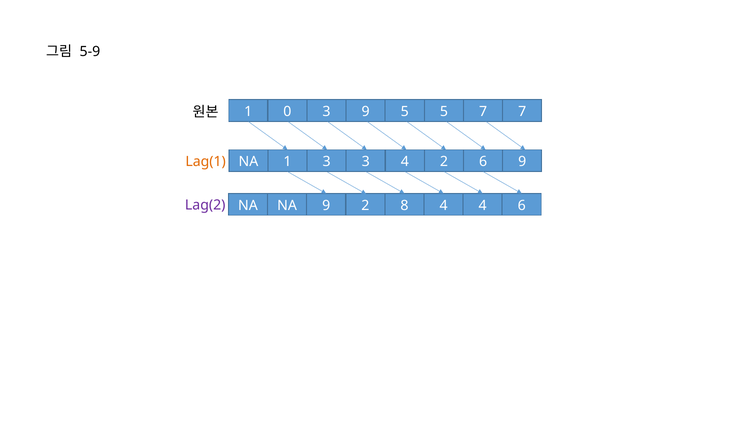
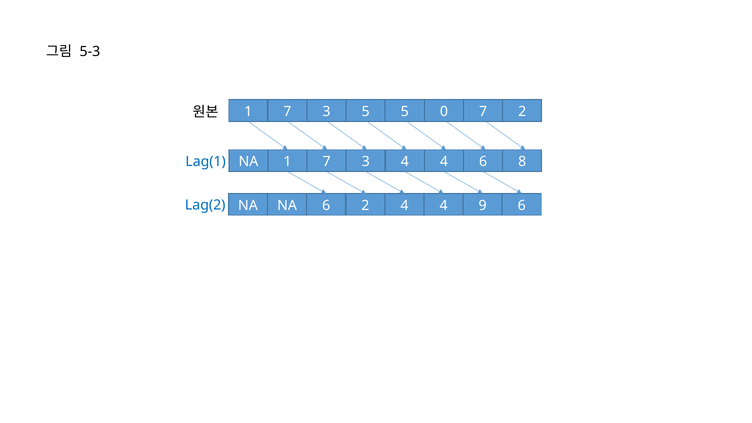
5-9: 5-9 -> 5-3 (90, 52)
0: 0 -> 7 (287, 112)
3 9: 9 -> 5 (366, 112)
5 5: 5 -> 0 (444, 112)
7 7: 7 -> 2 (522, 112)
Lag(1 colour: orange -> blue (206, 162)
NA 1 3: 3 -> 7 (327, 162)
3 4 2: 2 -> 4 (444, 162)
6 9: 9 -> 8 (522, 162)
Lag(2 colour: purple -> blue (205, 205)
NA 9: 9 -> 6 (326, 205)
2 8: 8 -> 4 (404, 205)
4 4: 4 -> 9 (483, 205)
